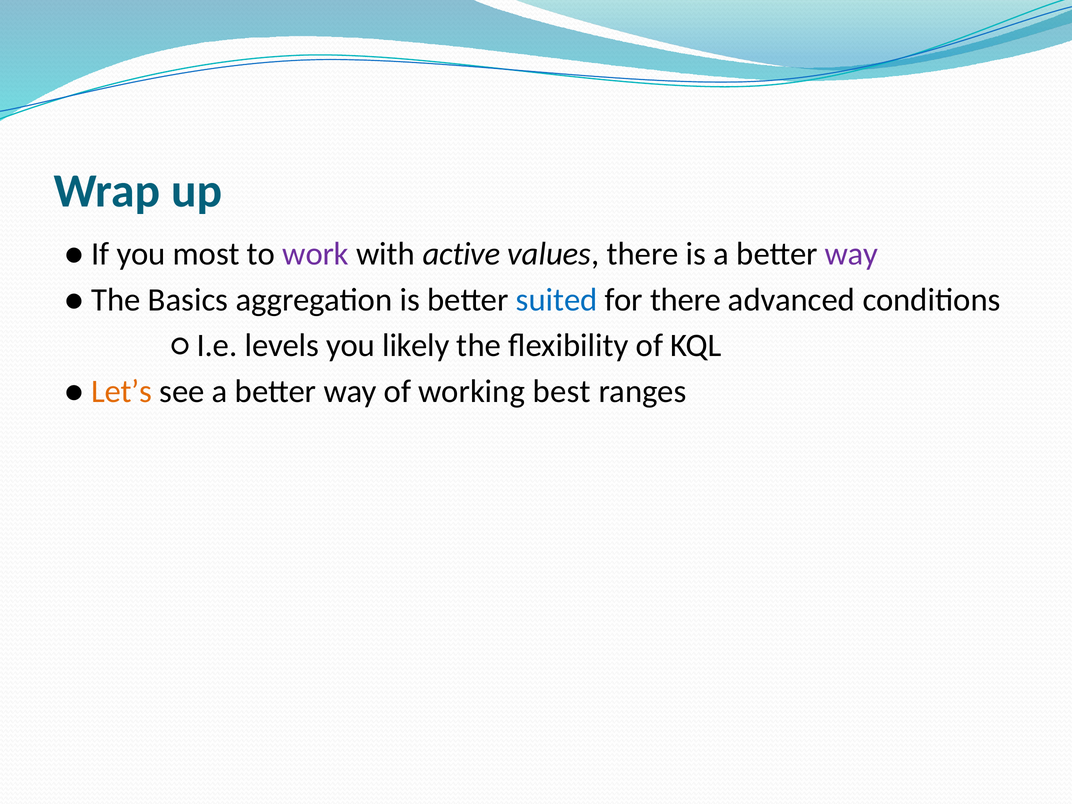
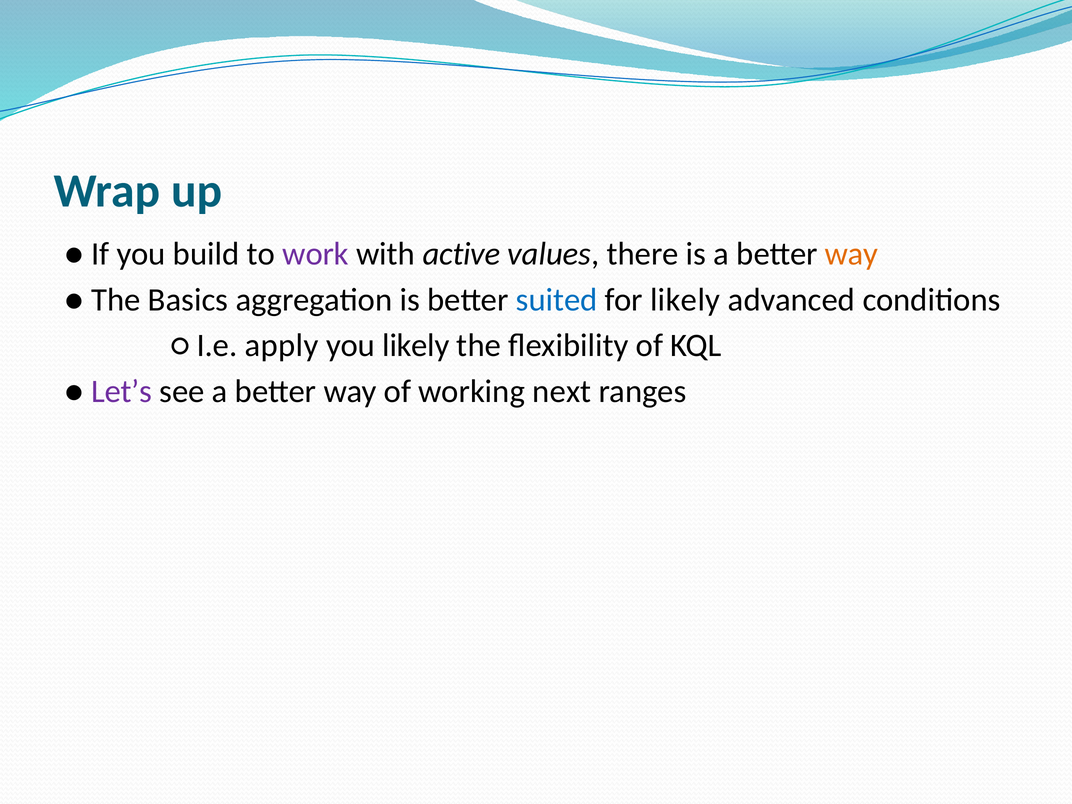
most: most -> build (206, 254)
way colour: purple -> orange (852, 254)
for there: there -> likely (685, 300)
levels: levels -> apply (282, 346)
Let’s colour: orange -> purple (122, 391)
best: best -> next (562, 391)
